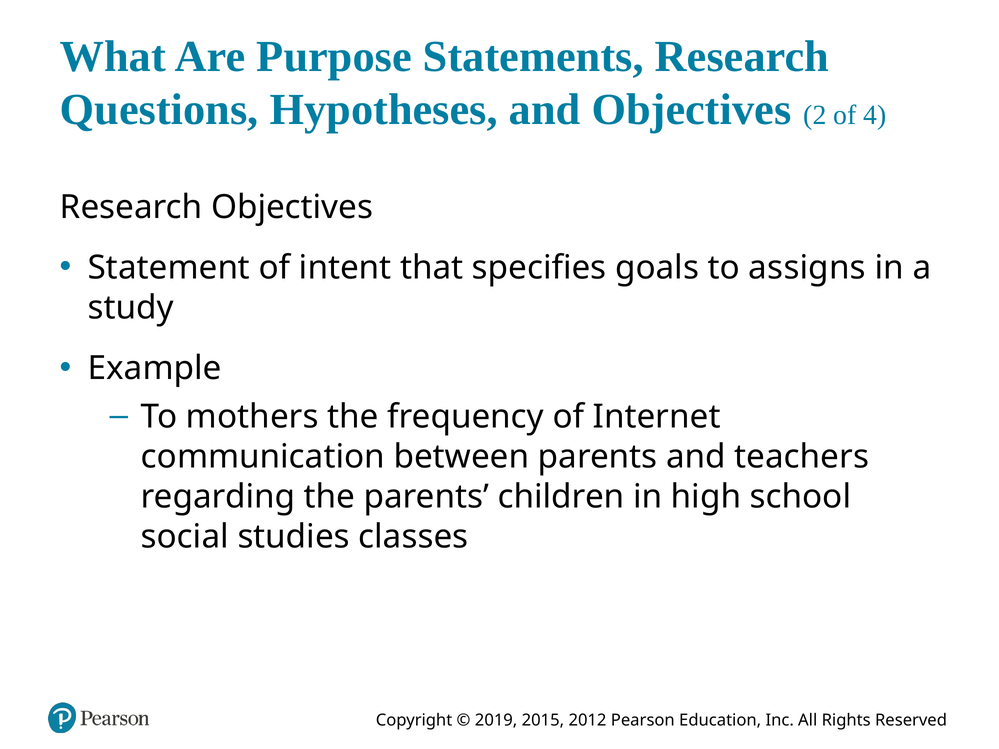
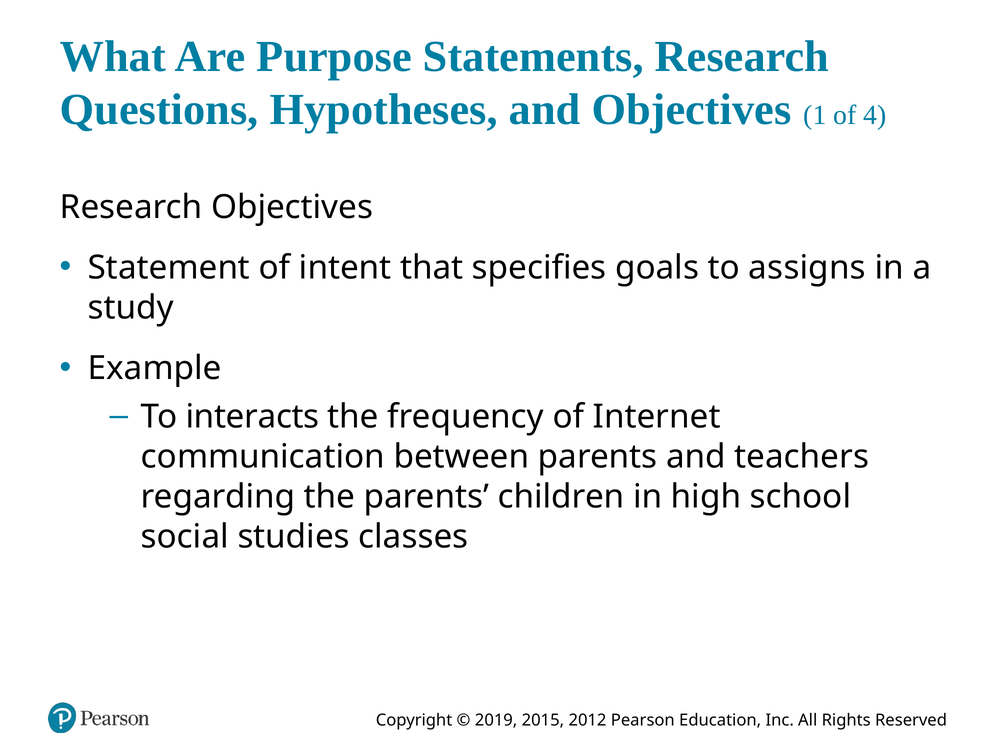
2: 2 -> 1 (815, 115)
mothers: mothers -> interacts (252, 417)
